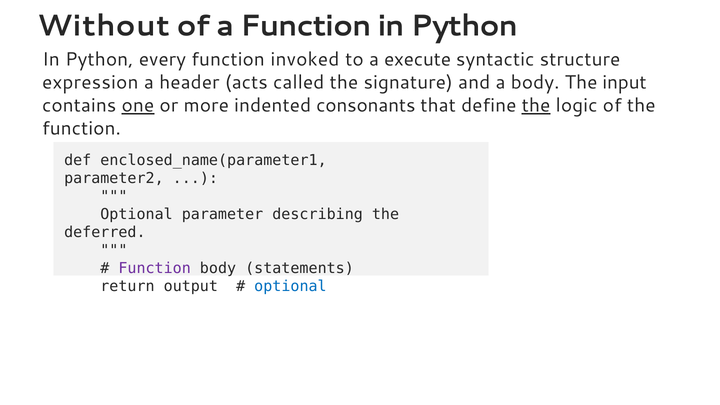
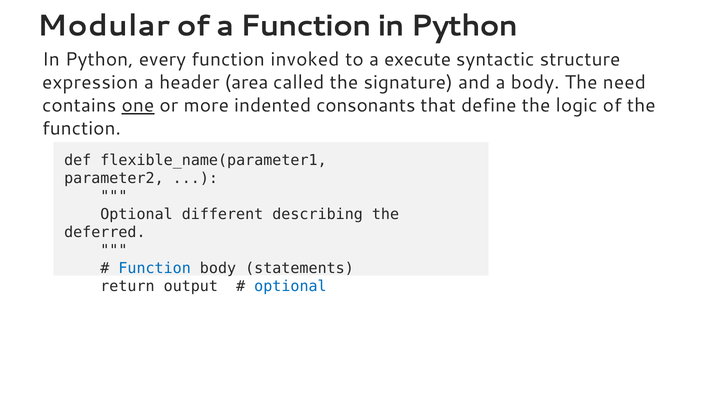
Without: Without -> Modular (104, 26)
acts: acts -> area (246, 83)
input: input -> need (624, 83)
the underline: present -> none (536, 106)
enclosed_name(parameter1: enclosed_name(parameter1 -> flexible_name(parameter1 (214, 160)
parameter: parameter -> different (223, 214)
Function colour: purple -> blue (155, 269)
